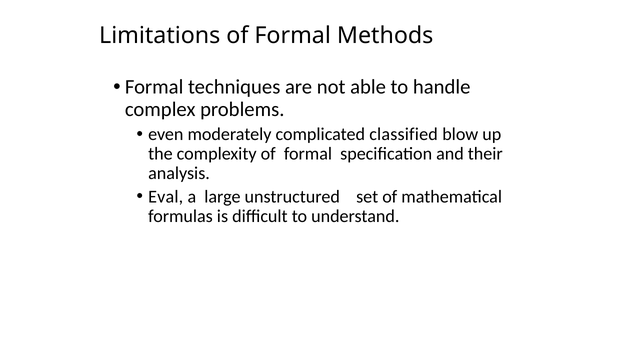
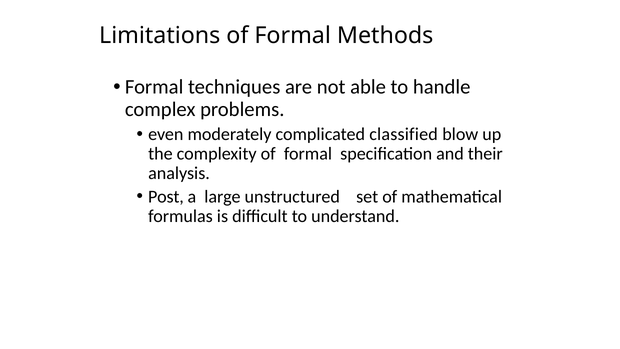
Eval: Eval -> Post (166, 197)
